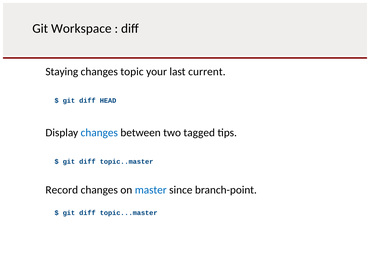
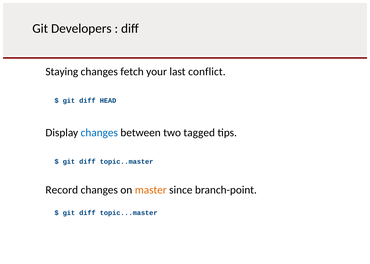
Workspace: Workspace -> Developers (81, 28)
topic: topic -> fetch (132, 72)
current: current -> conflict (207, 72)
master colour: blue -> orange (151, 190)
